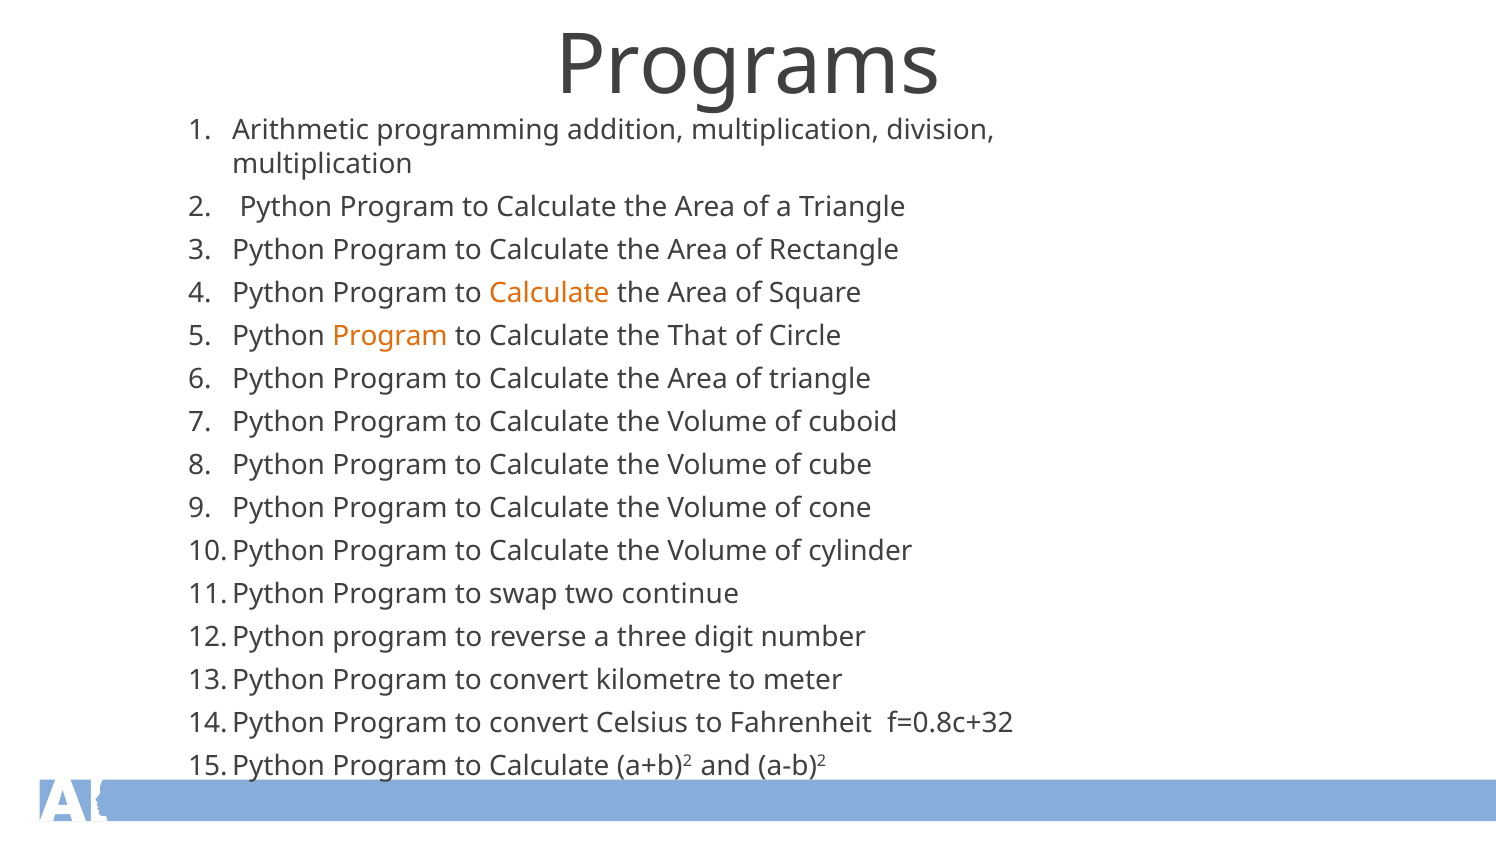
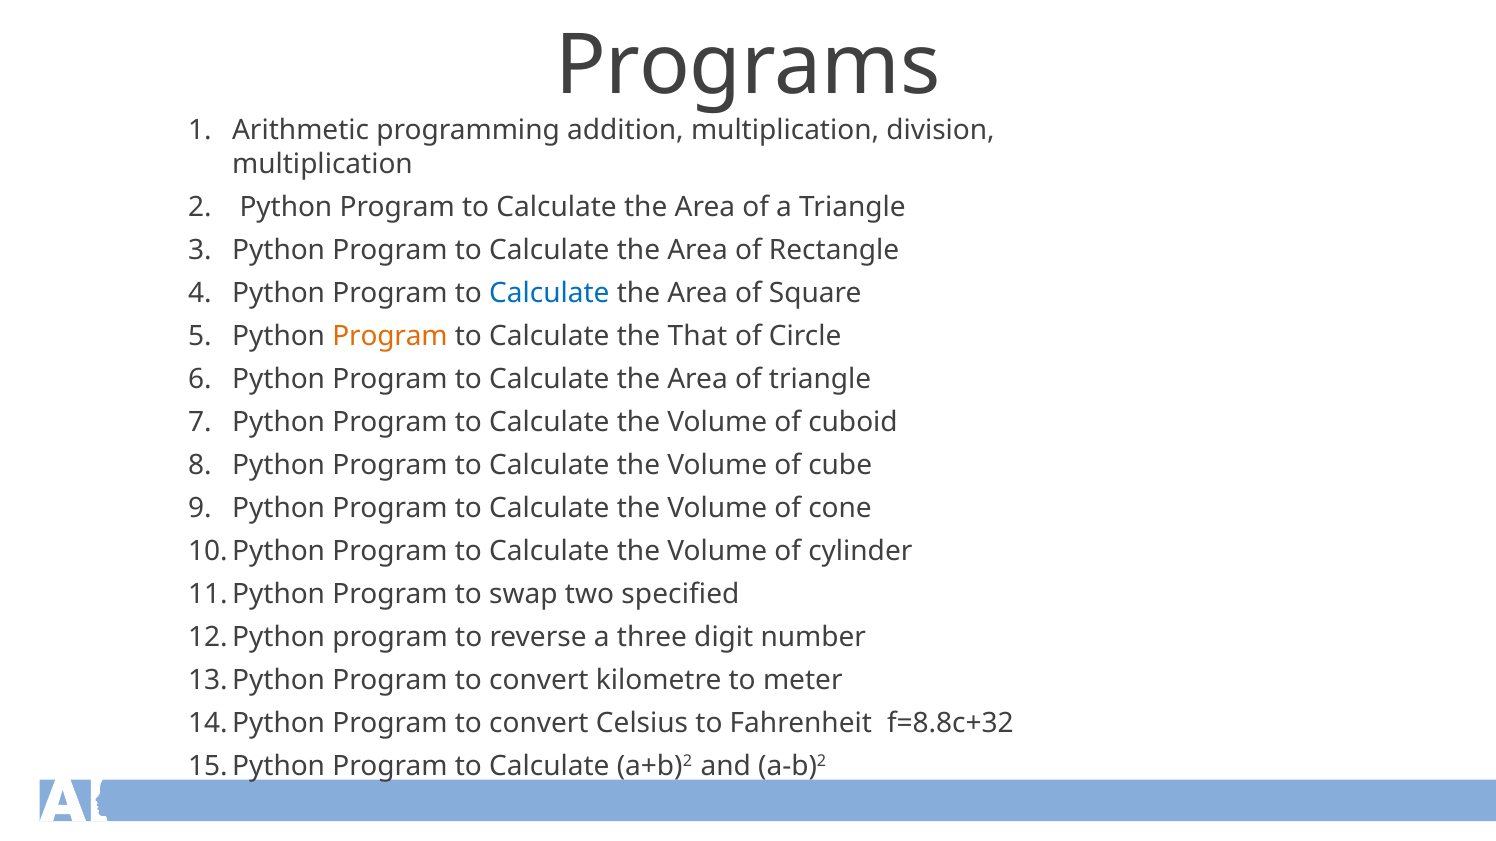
Calculate colour: orange -> blue (549, 293)
continue: continue -> specified (680, 594)
f=0.8c+32: f=0.8c+32 -> f=8.8c+32 (950, 723)
